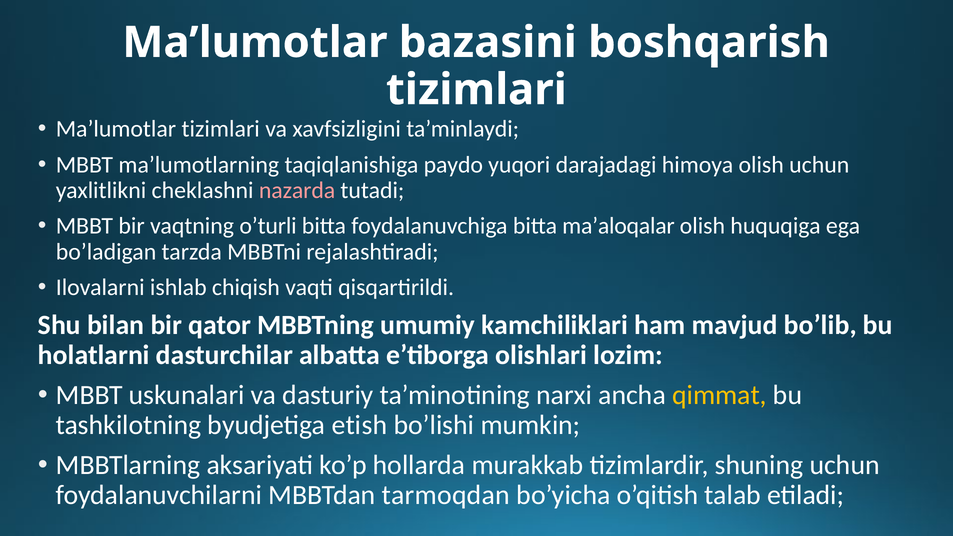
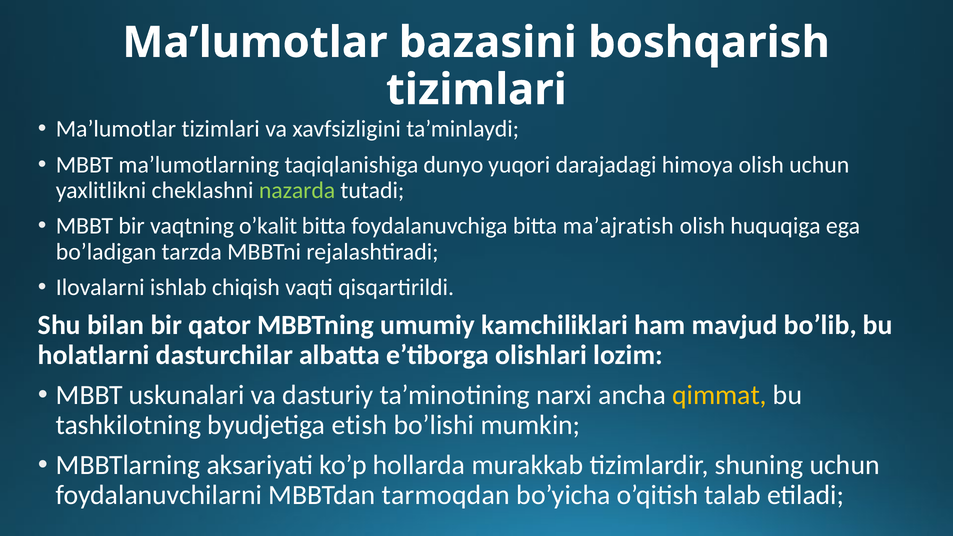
paydo: paydo -> dunyo (453, 165)
nazarda colour: pink -> light green (297, 190)
o’turli: o’turli -> o’kalit (268, 226)
ma’aloqalar: ma’aloqalar -> ma’ajratish (618, 226)
